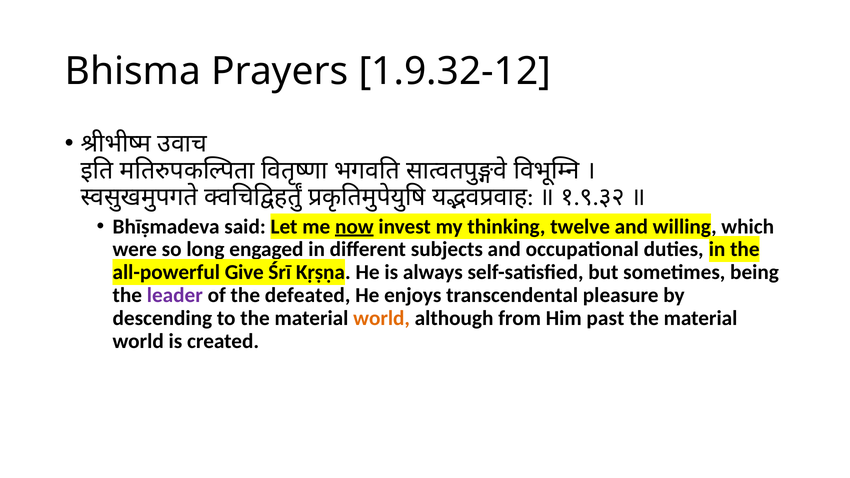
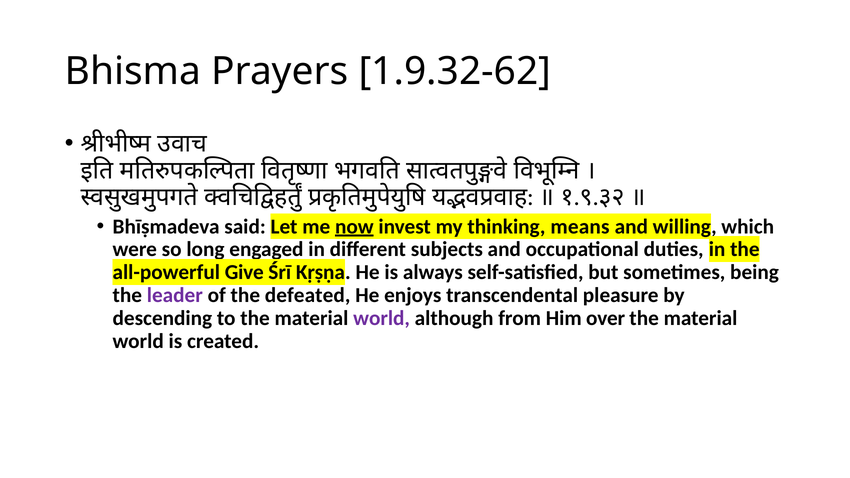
1.9.32-12: 1.9.32-12 -> 1.9.32-62 (455, 71)
twelve: twelve -> means (580, 227)
world colour: orange -> purple (382, 318)
past: past -> over (606, 318)
